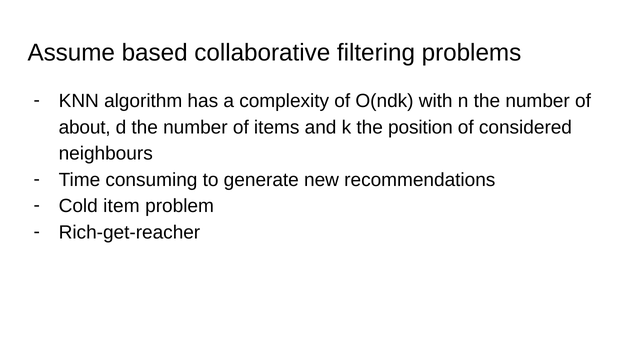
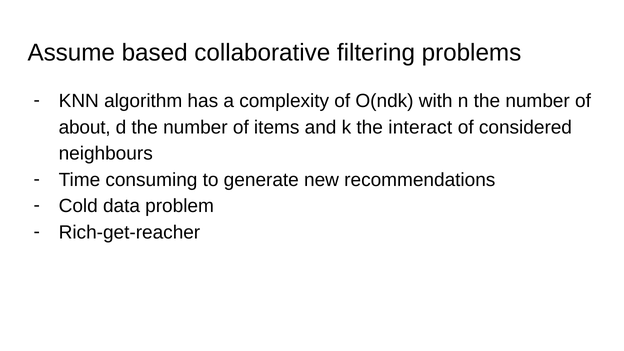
position: position -> interact (420, 127)
item: item -> data (122, 206)
